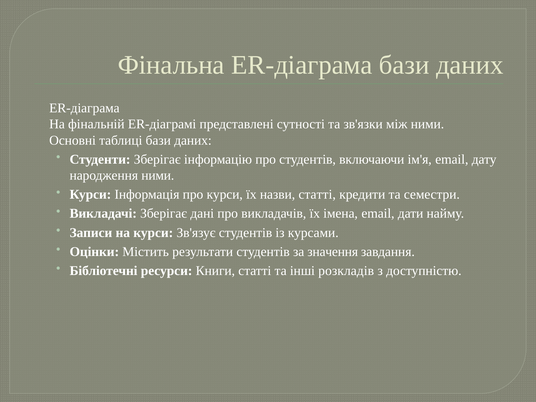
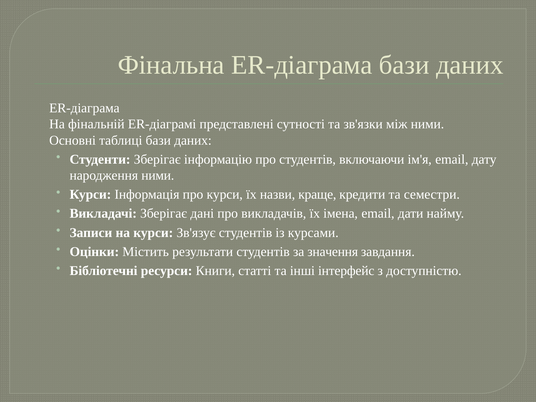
назви статті: статті -> краще (317, 194)
розкладів: розкладів -> інтерфейс (346, 271)
